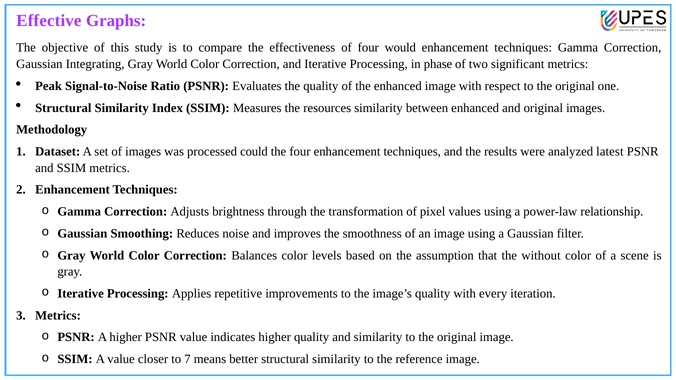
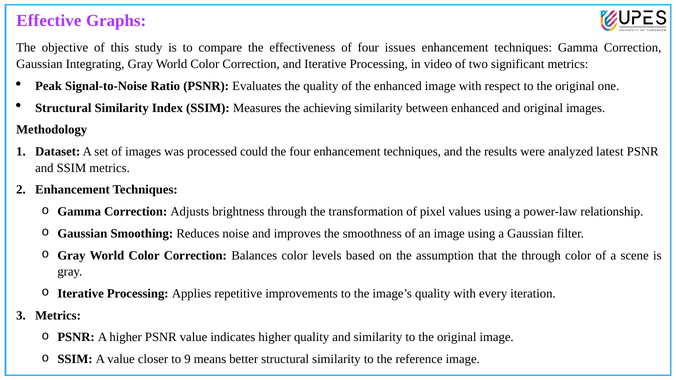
would: would -> issues (400, 48)
phase: phase -> video (438, 64)
resources: resources -> achieving (327, 108)
the without: without -> through (541, 256)
7: 7 -> 9 (187, 359)
